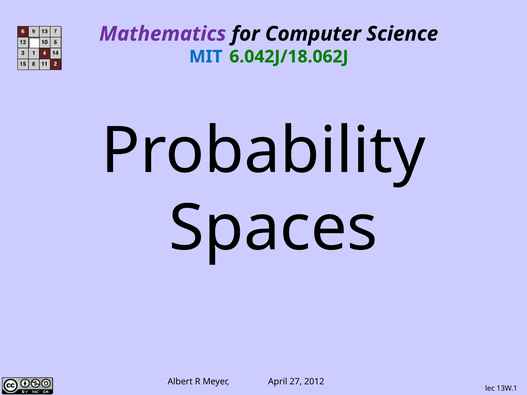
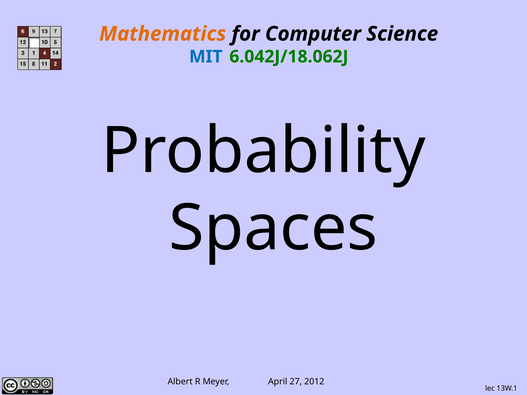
Mathematics colour: purple -> orange (163, 34)
